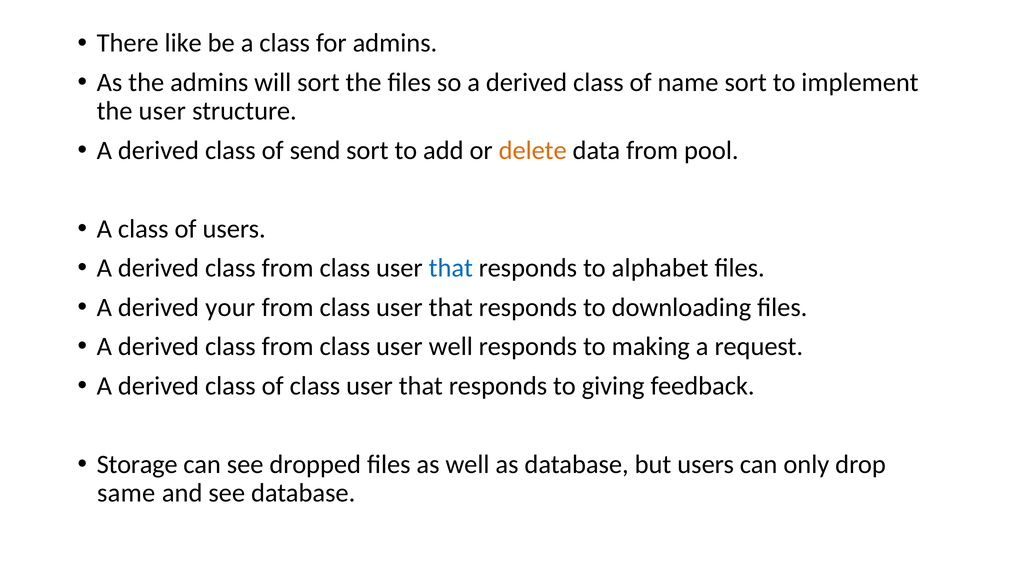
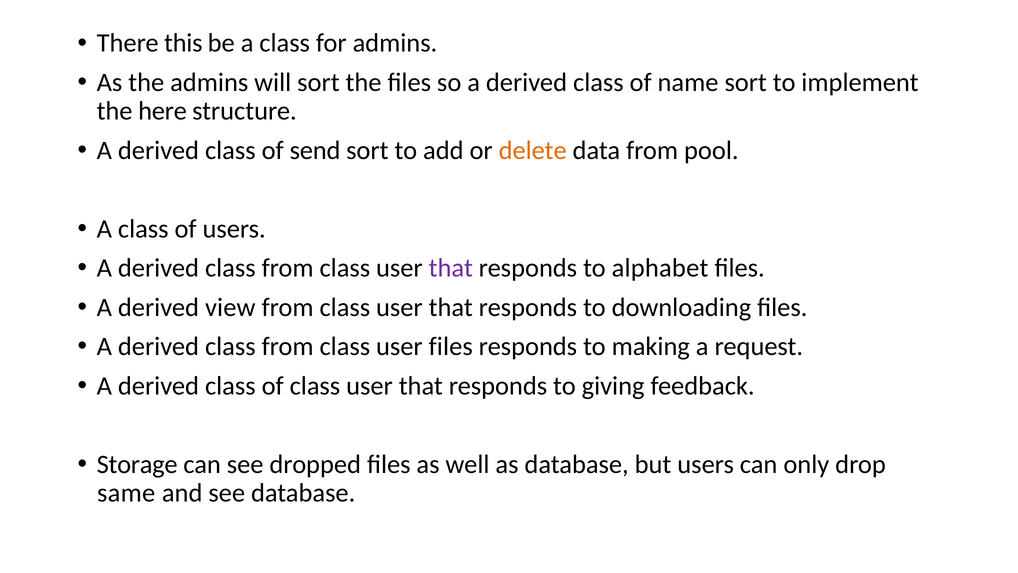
like: like -> this (183, 43)
the user: user -> here (162, 111)
that colour: blue -> purple (451, 268)
your: your -> view (230, 307)
user well: well -> files (451, 346)
